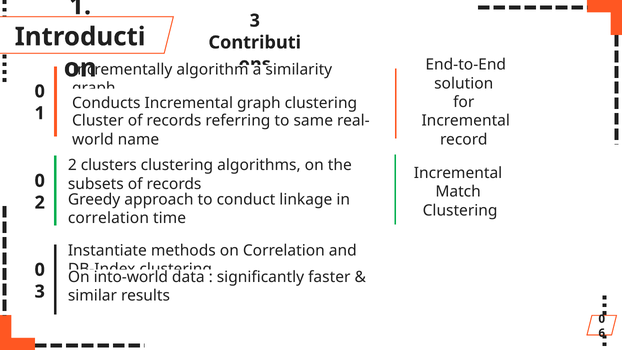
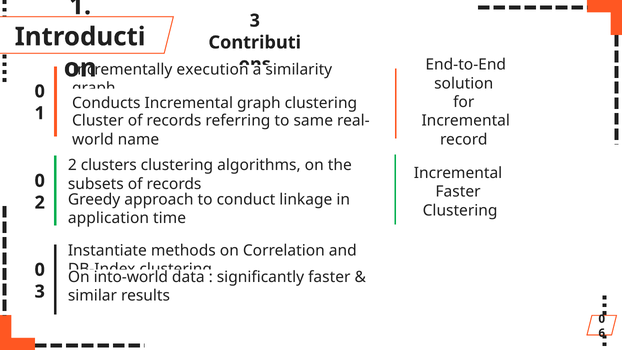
algorithm: algorithm -> execution (213, 69)
Match: Match -> Faster (458, 192)
correlation: correlation -> application (108, 218)
